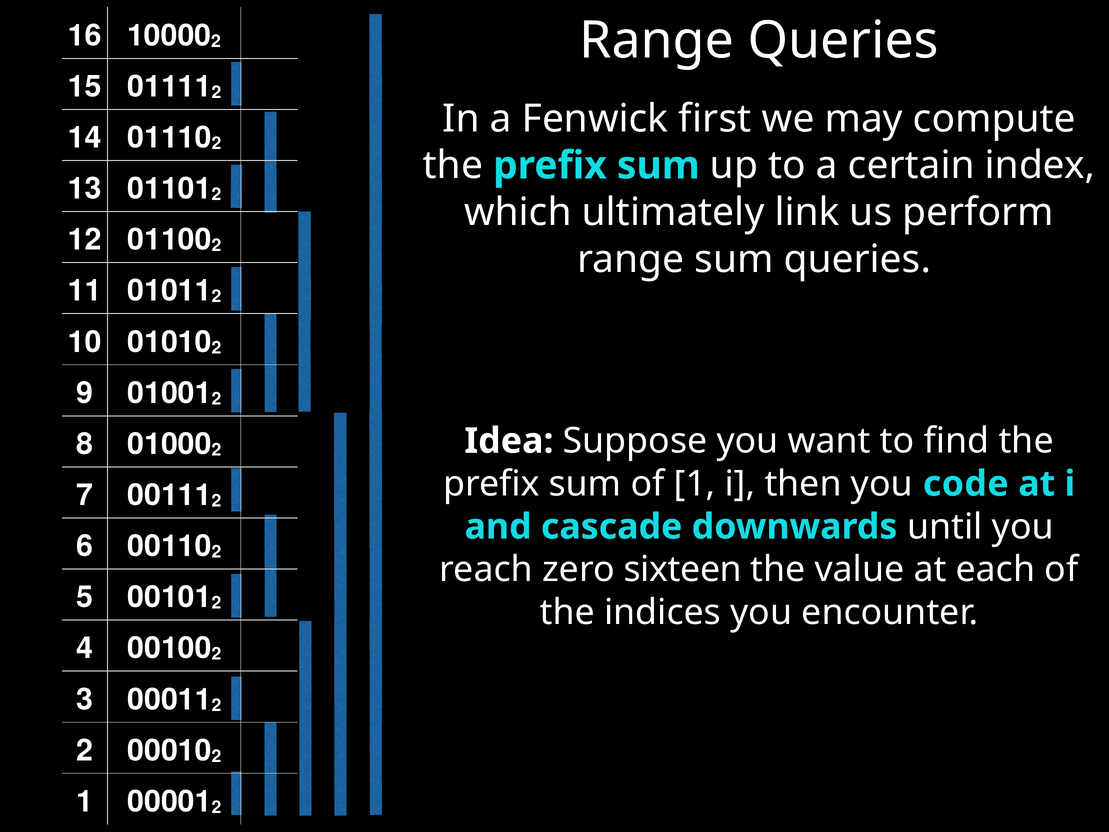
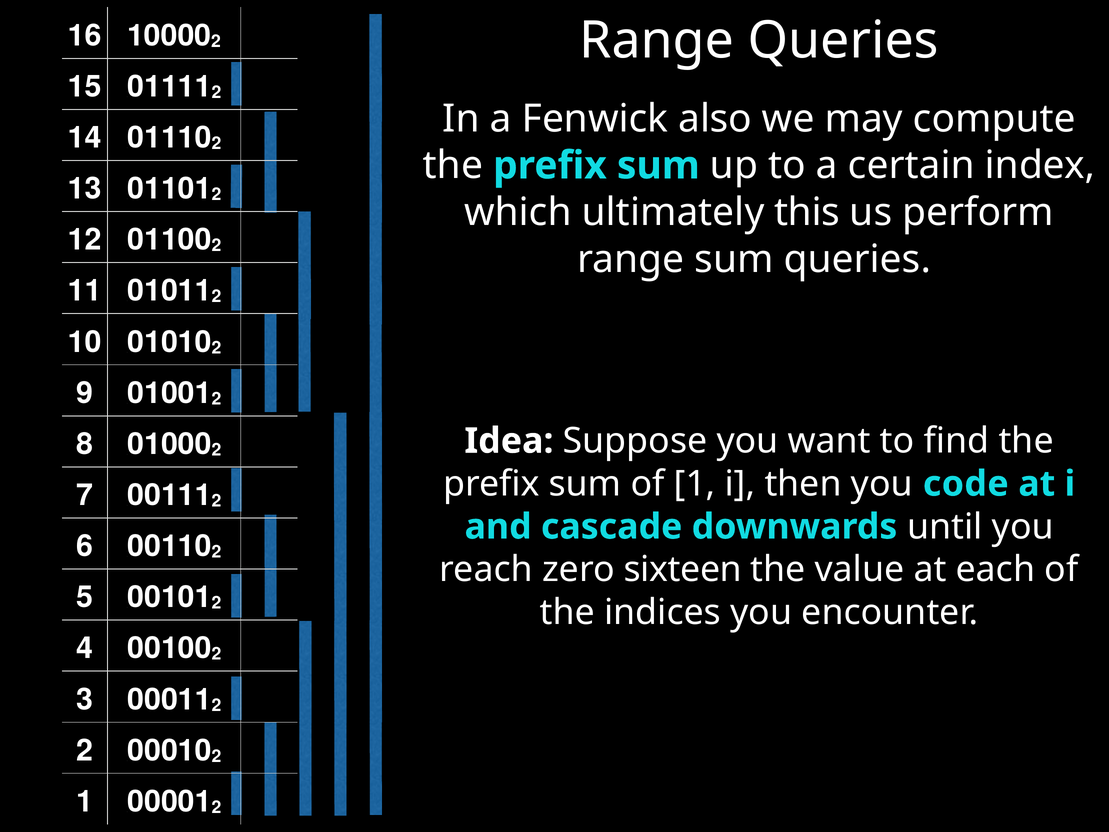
first: first -> also (715, 119)
link: link -> this (807, 212)
